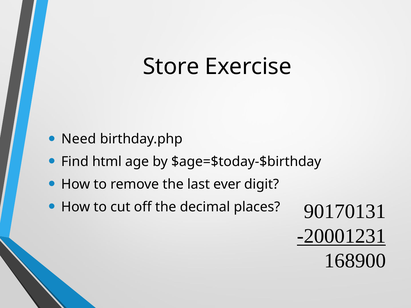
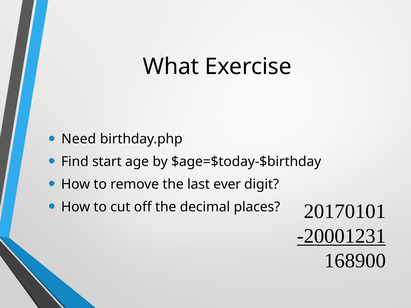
Store: Store -> What (171, 67)
html: html -> start (107, 162)
90170131: 90170131 -> 20170101 (345, 212)
